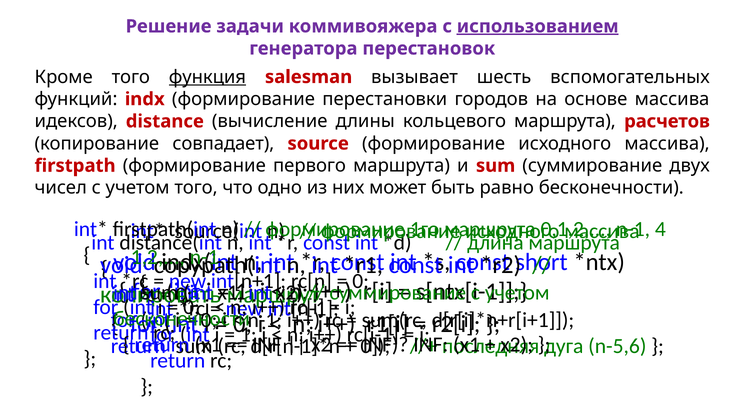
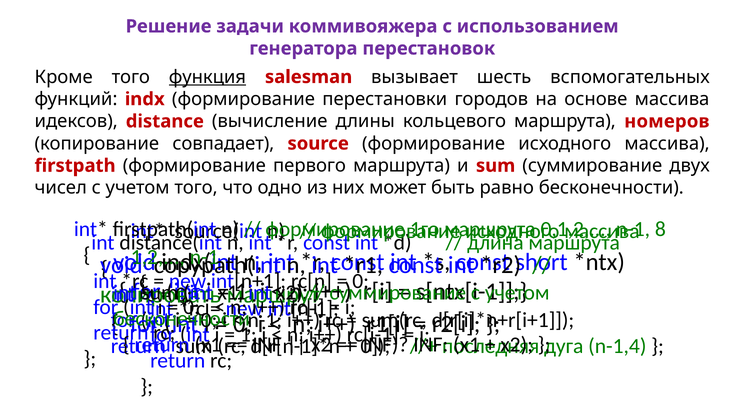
использованием underline: present -> none (538, 26)
расчетов: расчетов -> номеров (667, 121)
4: 4 -> 8 (660, 229)
n-5,6: n-5,6 -> n-1,4 (617, 346)
